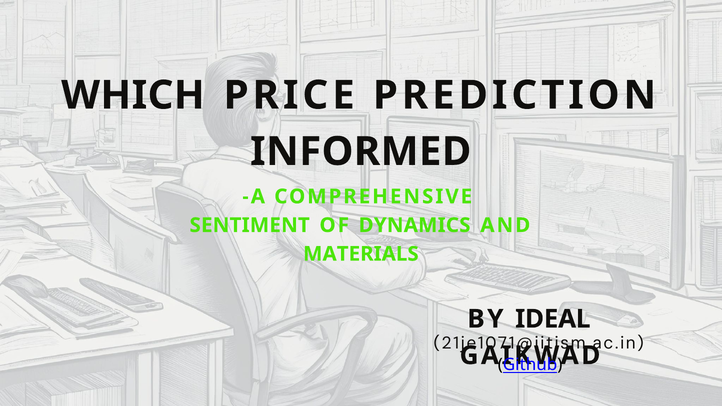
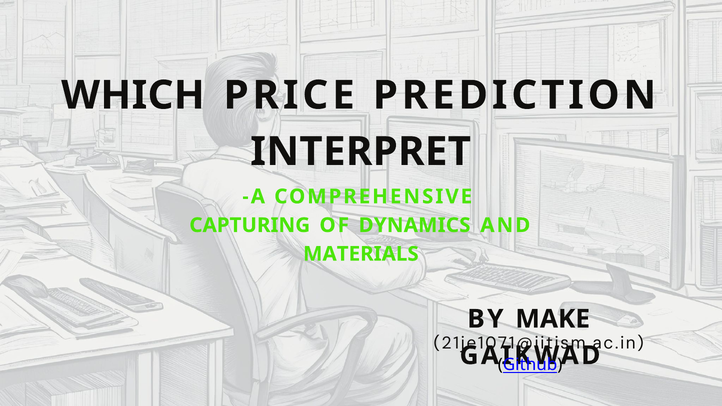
INFORMED: INFORMED -> INTERPRET (361, 152)
SENTIMENT: SENTIMENT -> CAPTURING (250, 225)
IDEAL: IDEAL -> MAKE (553, 319)
